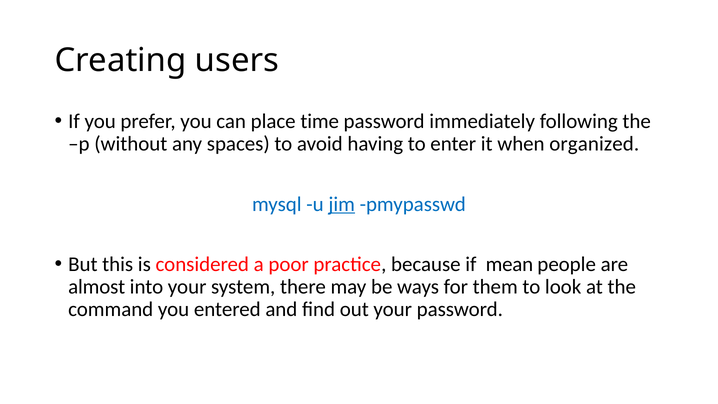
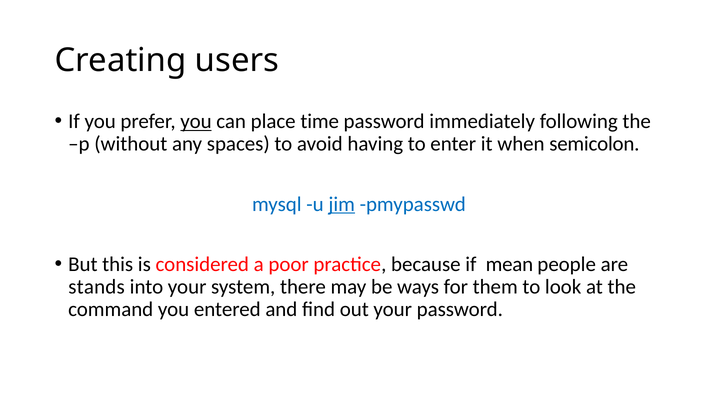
you underline: none -> present (196, 121)
organized: organized -> semicolon (594, 144)
almost: almost -> stands (97, 287)
